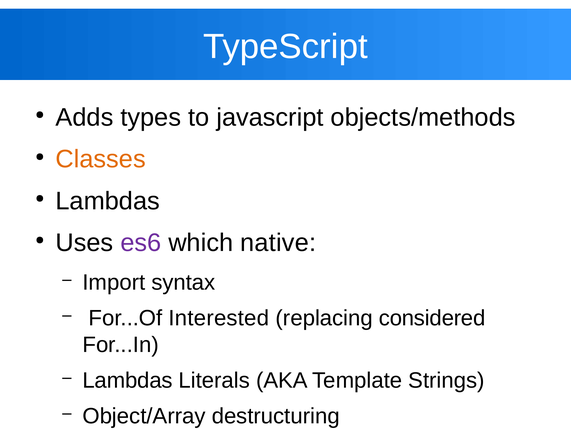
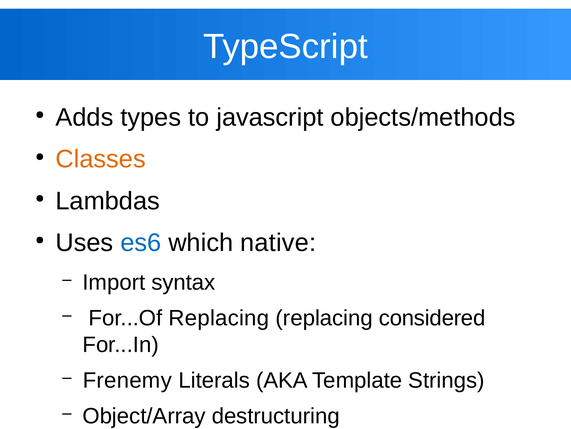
es6 colour: purple -> blue (141, 242)
For...Of Interested: Interested -> Replacing (219, 318)
Lambdas: Lambdas -> Frenemy (127, 380)
